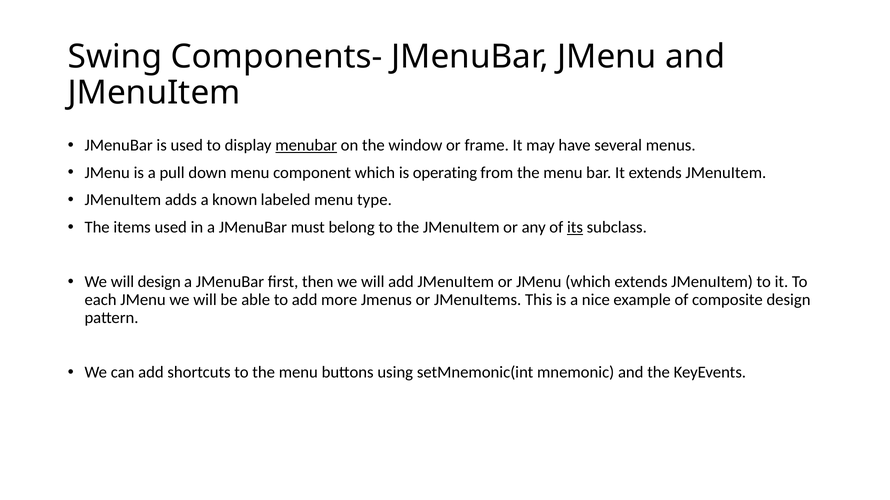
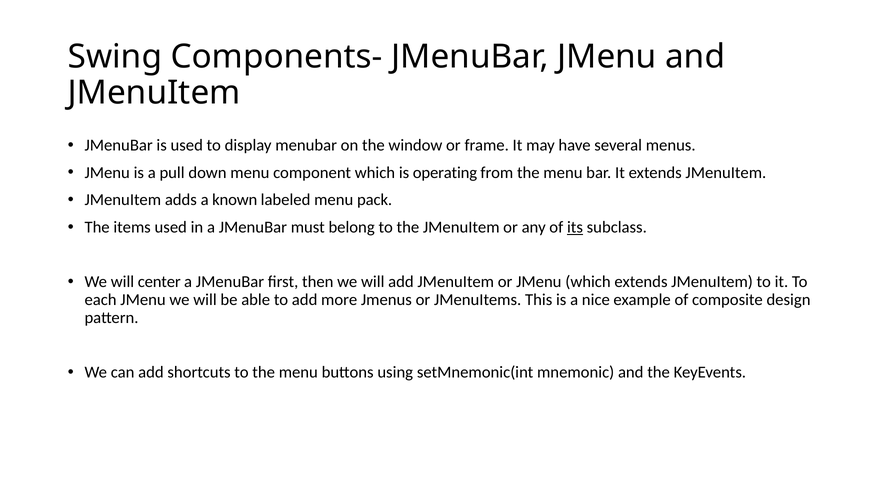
menubar underline: present -> none (306, 146)
type: type -> pack (375, 200)
will design: design -> center (159, 282)
